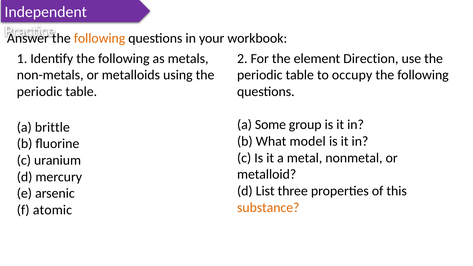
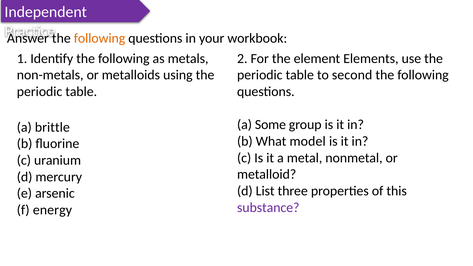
Direction: Direction -> Elements (371, 59)
occupy: occupy -> second (352, 75)
substance colour: orange -> purple (268, 208)
atomic: atomic -> energy (52, 210)
